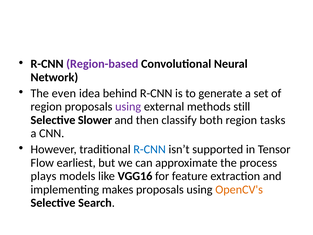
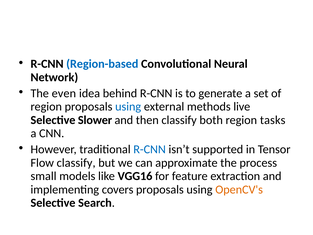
Region-based colour: purple -> blue (102, 64)
using colour: purple -> blue (128, 107)
still: still -> live (242, 107)
Flow earliest: earliest -> classify (76, 163)
plays: plays -> small (44, 176)
makes: makes -> covers (118, 189)
